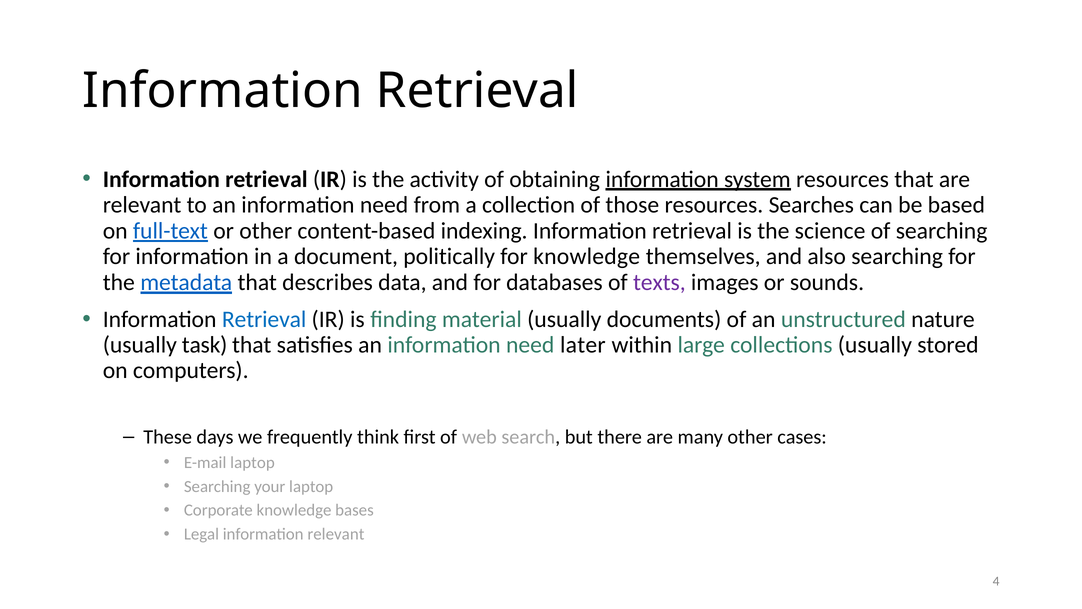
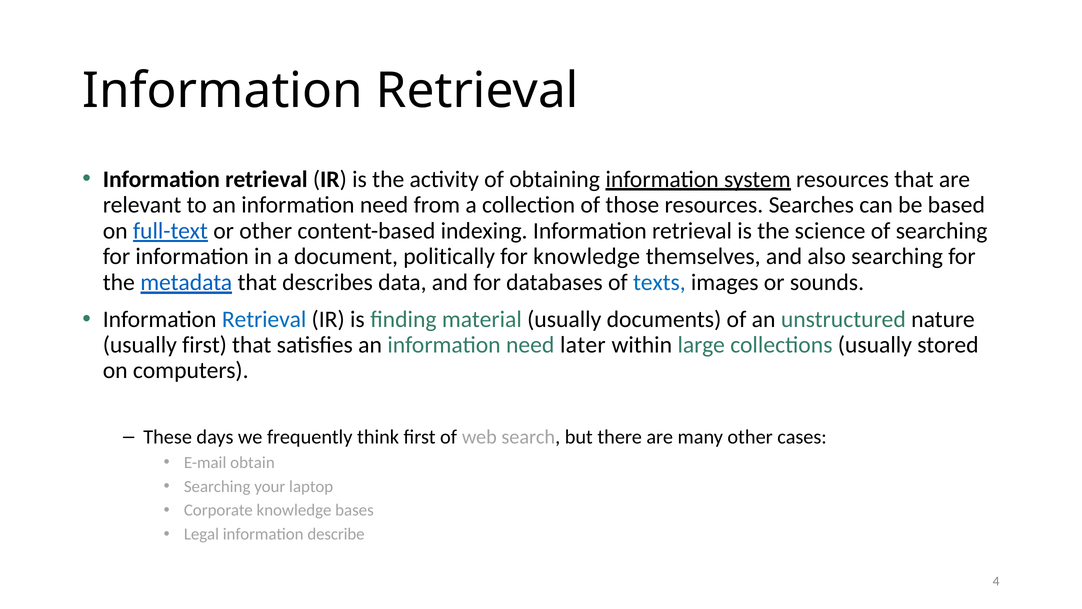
texts colour: purple -> blue (659, 282)
usually task: task -> first (205, 345)
E-mail laptop: laptop -> obtain (253, 462)
information relevant: relevant -> describe (336, 534)
